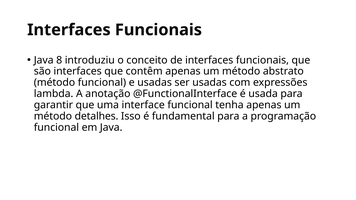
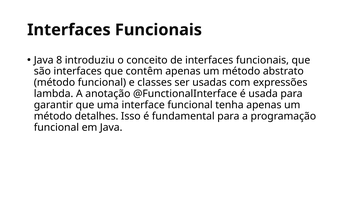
e usadas: usadas -> classes (155, 83)
